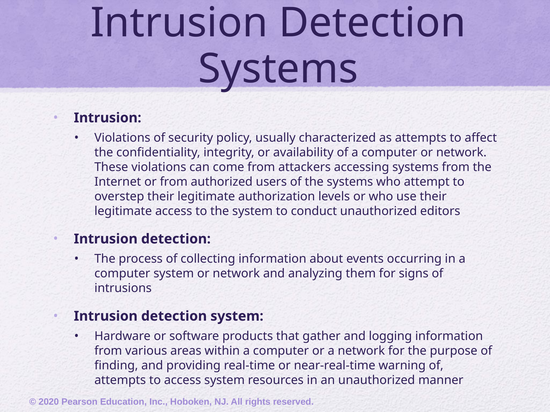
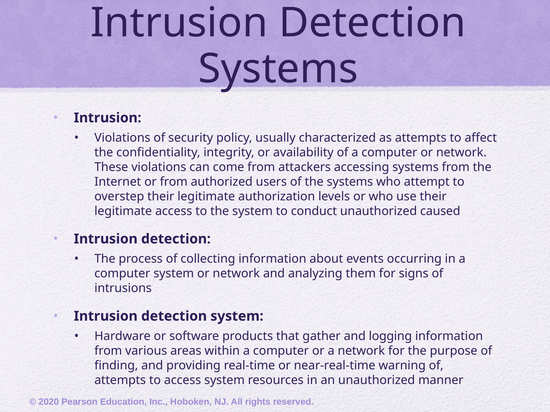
editors: editors -> caused (440, 211)
